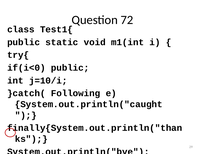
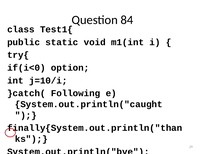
72: 72 -> 84 (127, 20)
if(i<0 public: public -> option (70, 68)
